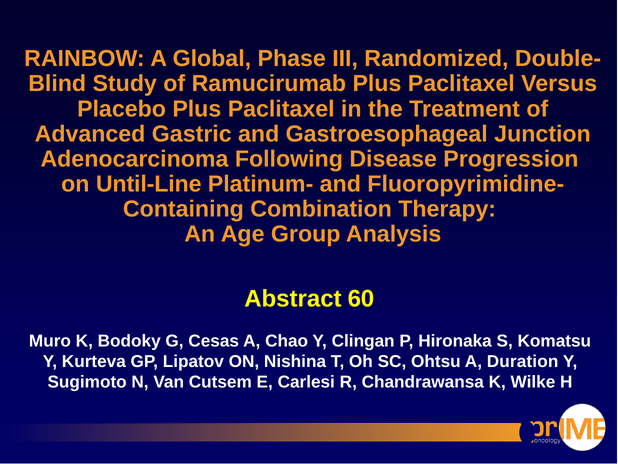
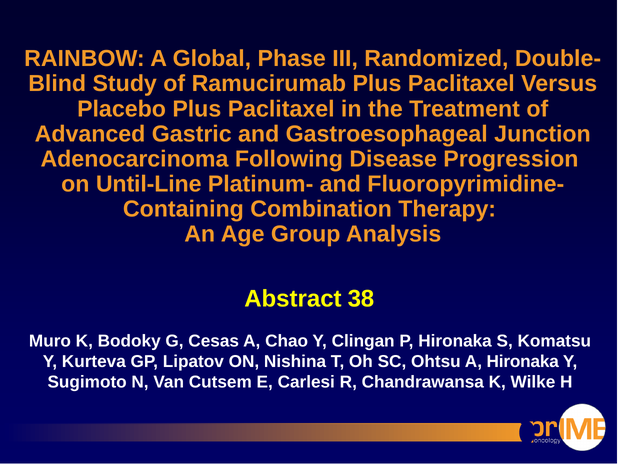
60: 60 -> 38 (361, 298)
A Duration: Duration -> Hironaka (523, 361)
